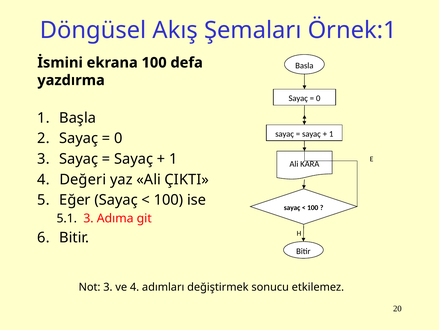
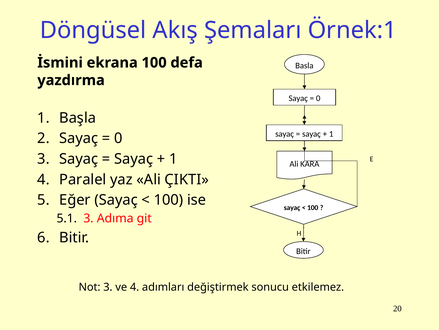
Değeri: Değeri -> Paralel (83, 179)
